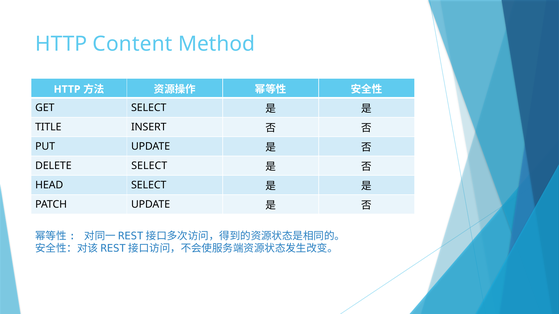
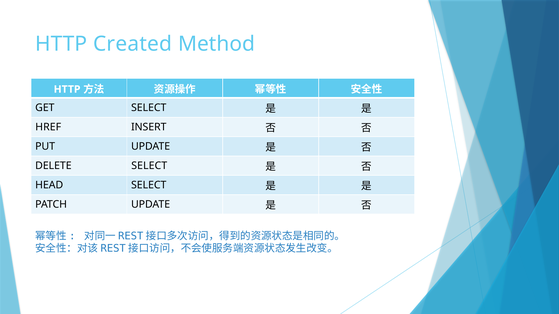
Content: Content -> Created (133, 44)
TITLE: TITLE -> HREF (48, 127)
